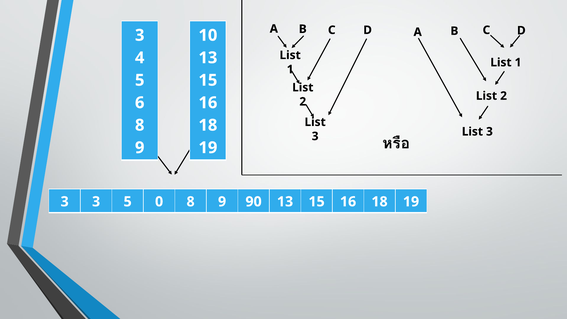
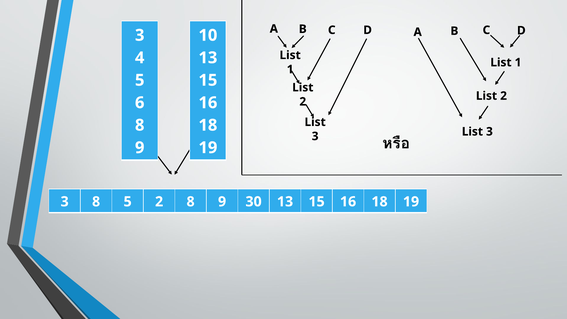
3 3: 3 -> 8 (96, 202)
5 0: 0 -> 2 (159, 202)
90: 90 -> 30 (254, 202)
